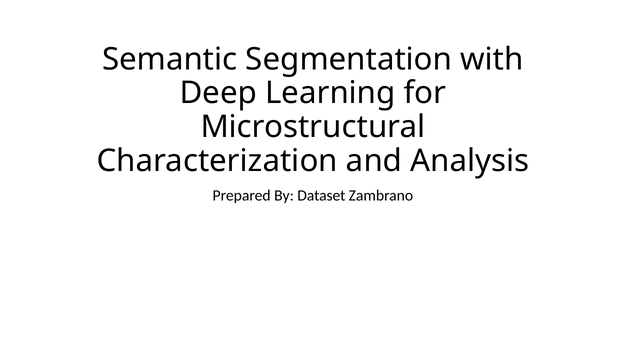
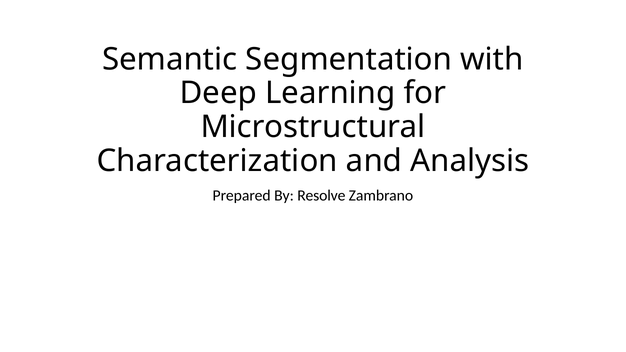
Dataset: Dataset -> Resolve (321, 196)
